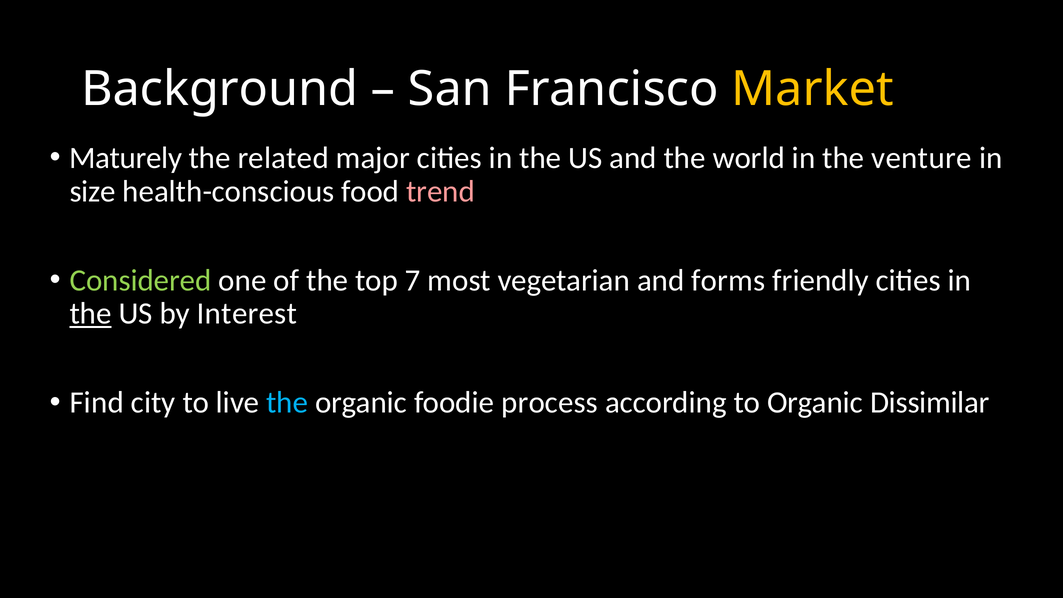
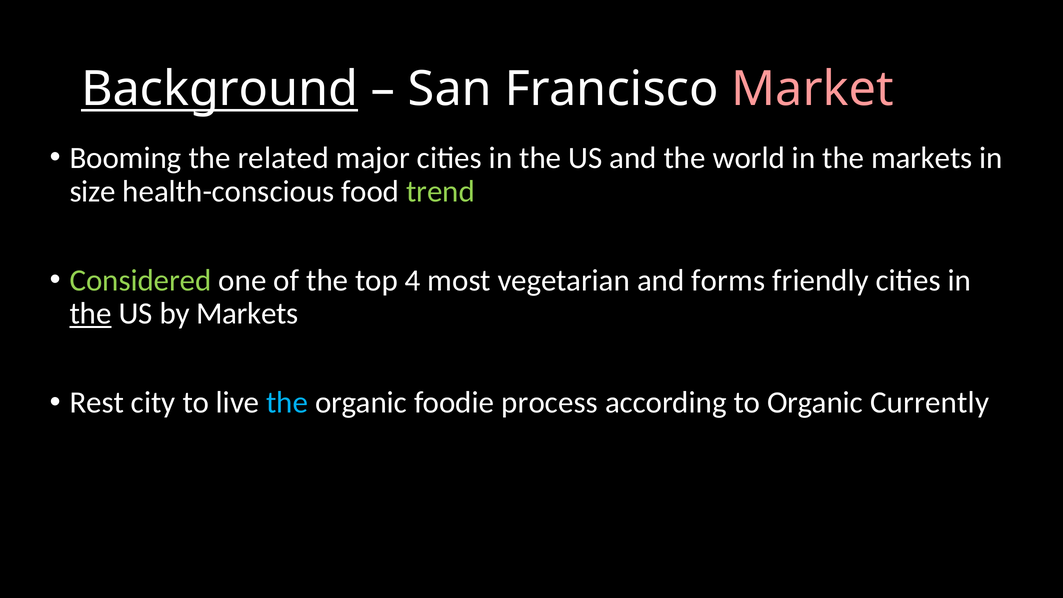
Background underline: none -> present (220, 89)
Market colour: yellow -> pink (813, 89)
Maturely: Maturely -> Booming (126, 158)
the venture: venture -> markets (922, 158)
trend colour: pink -> light green (440, 191)
7: 7 -> 4 (413, 280)
by Interest: Interest -> Markets (247, 314)
Find: Find -> Rest (97, 403)
Dissimilar: Dissimilar -> Currently (930, 403)
